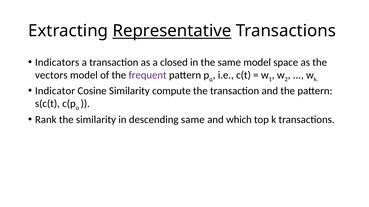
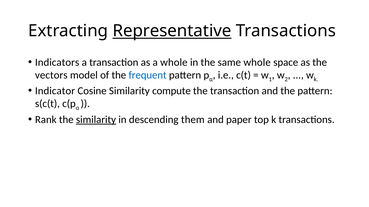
a closed: closed -> whole (174, 62)
same model: model -> whole (257, 62)
frequent colour: purple -> blue (148, 75)
similarity underline: none -> present (96, 120)
descending same: same -> them (193, 120)
which: which -> paper (239, 120)
